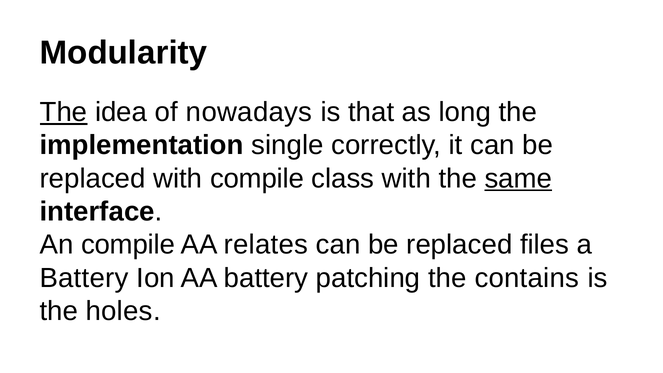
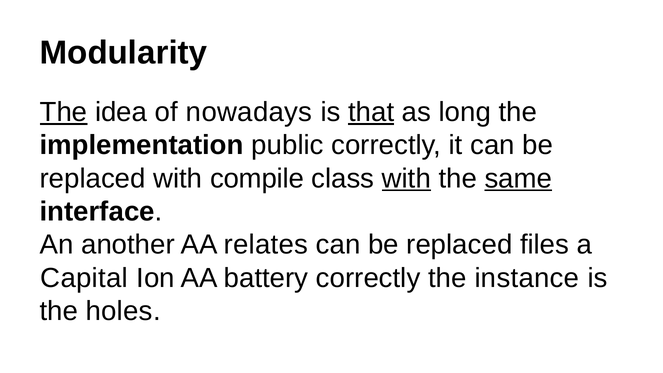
that underline: none -> present (371, 112)
single: single -> public (288, 145)
with underline: none -> present (406, 178)
An compile: compile -> another (128, 245)
Battery: Battery -> Capital (84, 278)
battery patching: patching -> correctly (368, 278)
contains: contains -> instance (527, 278)
